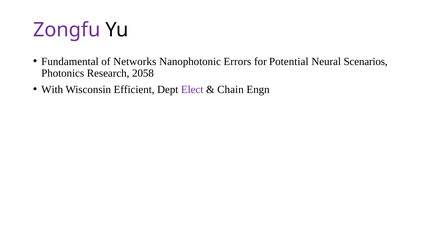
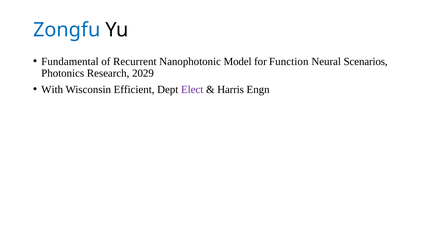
Zongfu colour: purple -> blue (67, 30)
Networks: Networks -> Recurrent (135, 61)
Errors: Errors -> Model (238, 61)
Potential: Potential -> Function (289, 61)
2058: 2058 -> 2029 (143, 73)
Chain: Chain -> Harris (231, 89)
